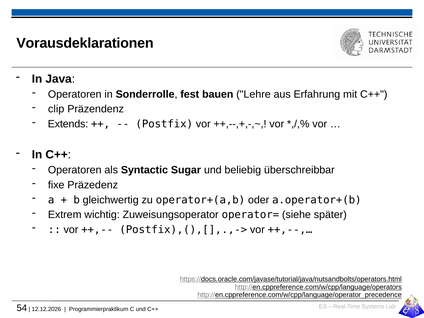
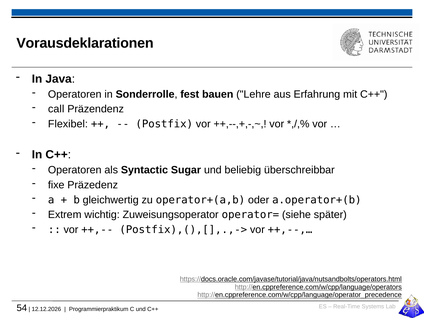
clip: clip -> call (56, 109)
Extends: Extends -> Flexibel (68, 124)
